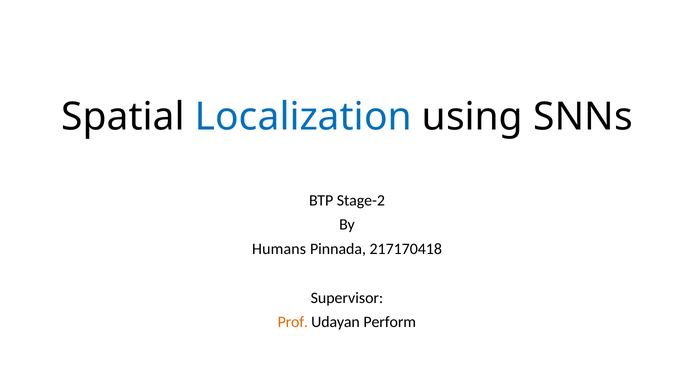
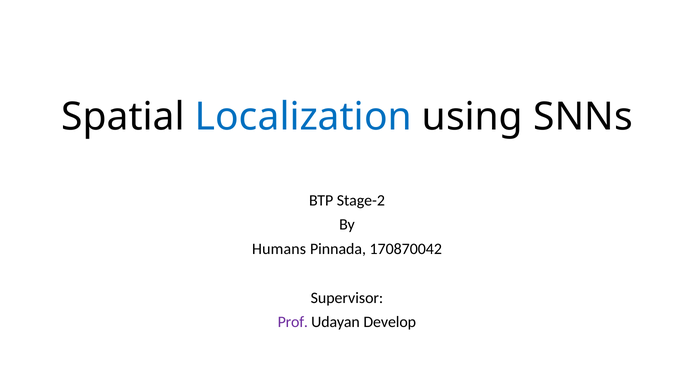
217170418: 217170418 -> 170870042 (406, 249)
Prof colour: orange -> purple (293, 322)
Perform: Perform -> Develop (390, 322)
